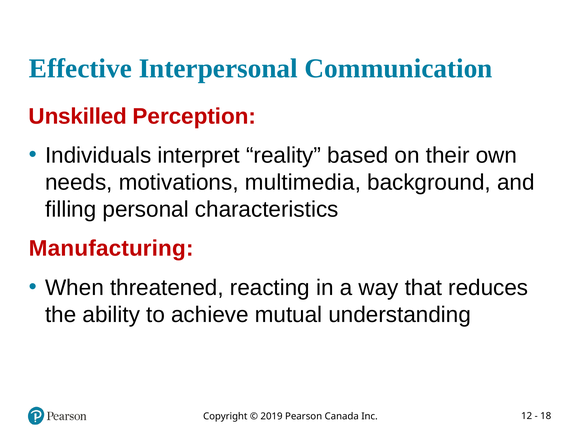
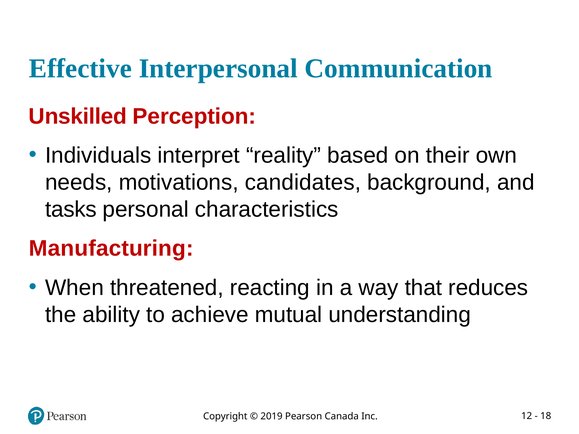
multimedia: multimedia -> candidates (303, 183)
filling: filling -> tasks (71, 210)
